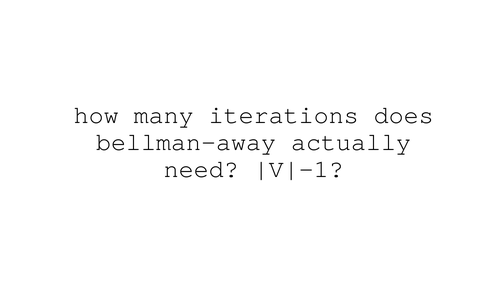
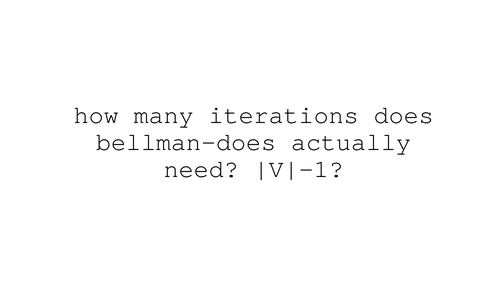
bellman-away: bellman-away -> bellman-does (186, 142)
